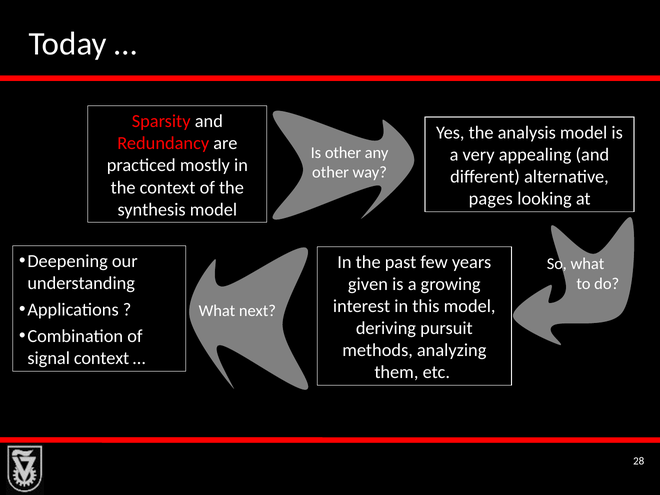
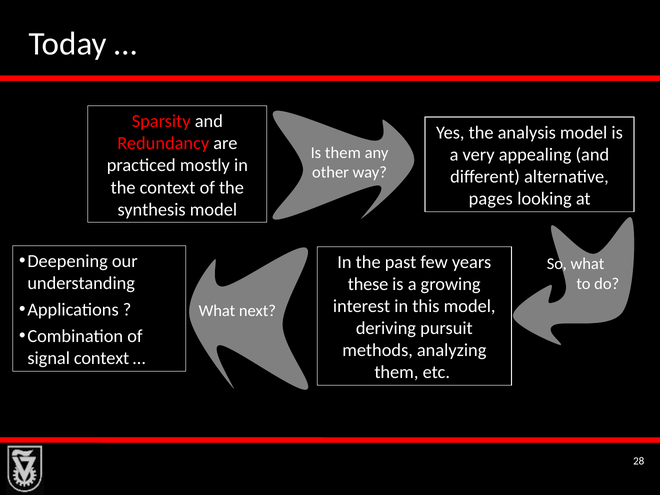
Is other: other -> them (343, 153)
given: given -> these (368, 284)
